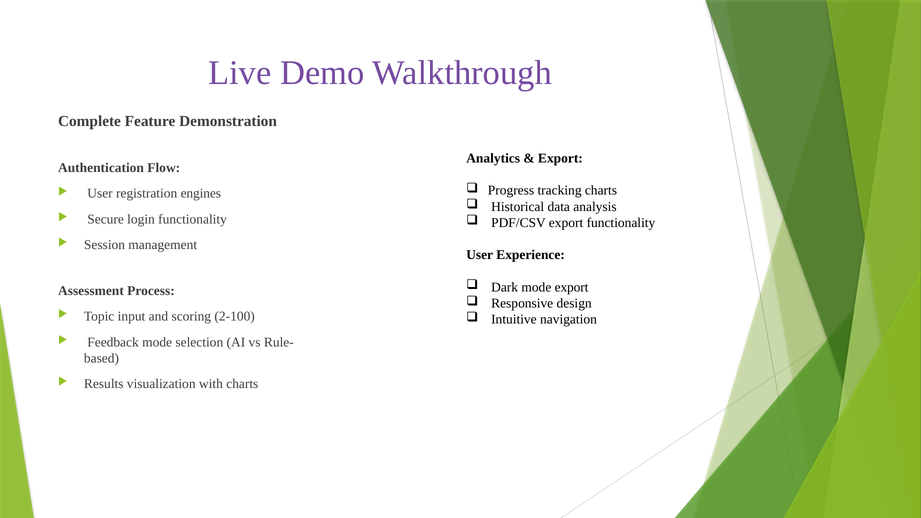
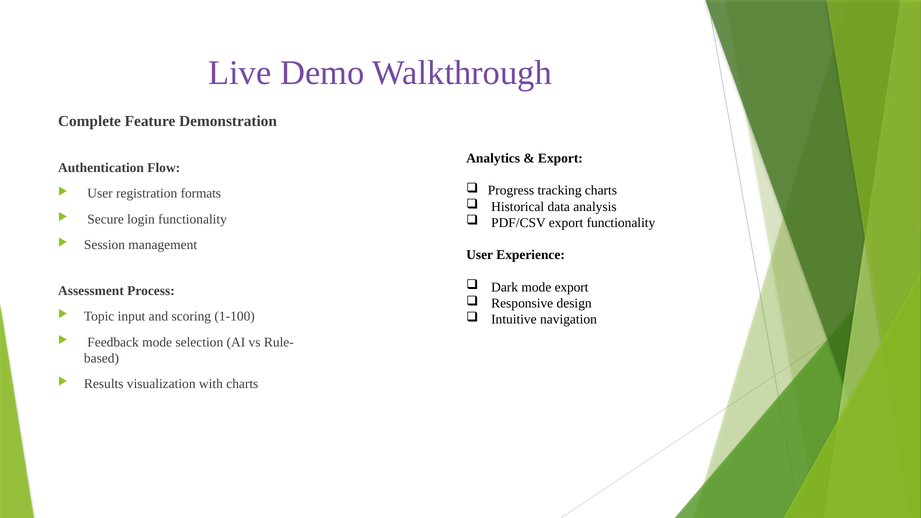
engines: engines -> formats (201, 194)
2-100: 2-100 -> 1-100 (235, 316)
